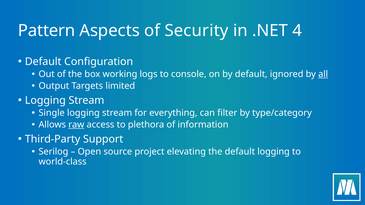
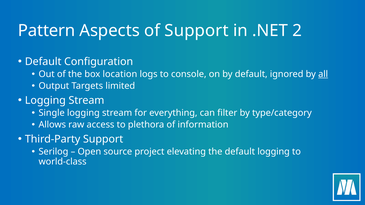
of Security: Security -> Support (197, 31)
4: 4 -> 2 (297, 31)
working: working -> location (120, 74)
raw underline: present -> none (76, 125)
